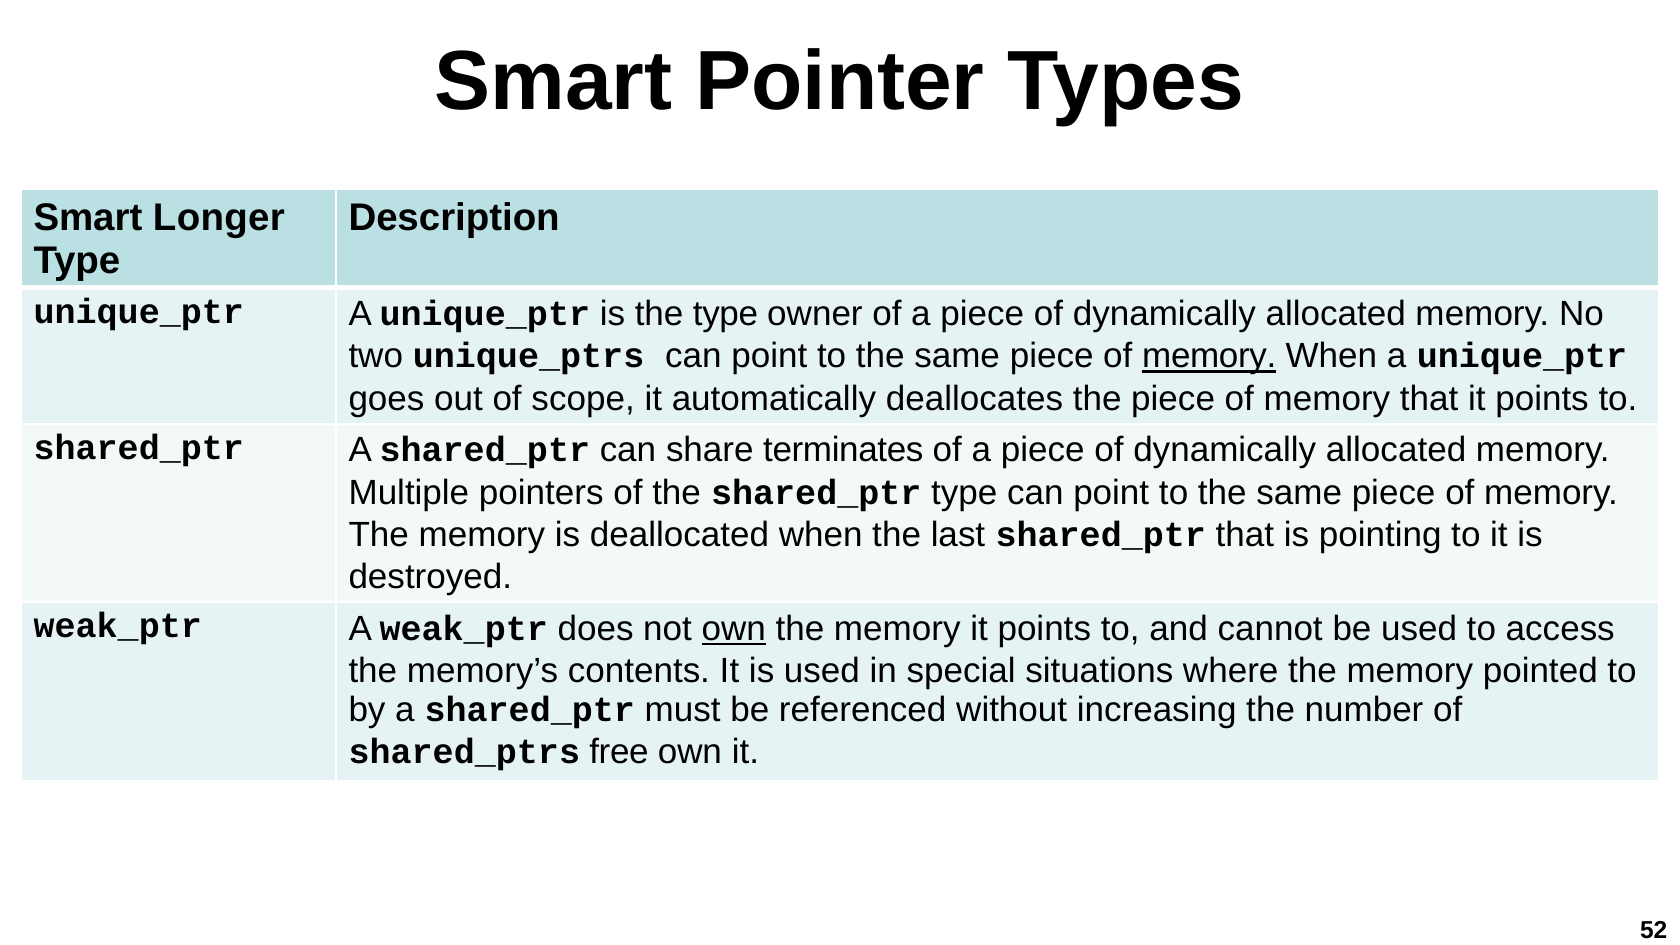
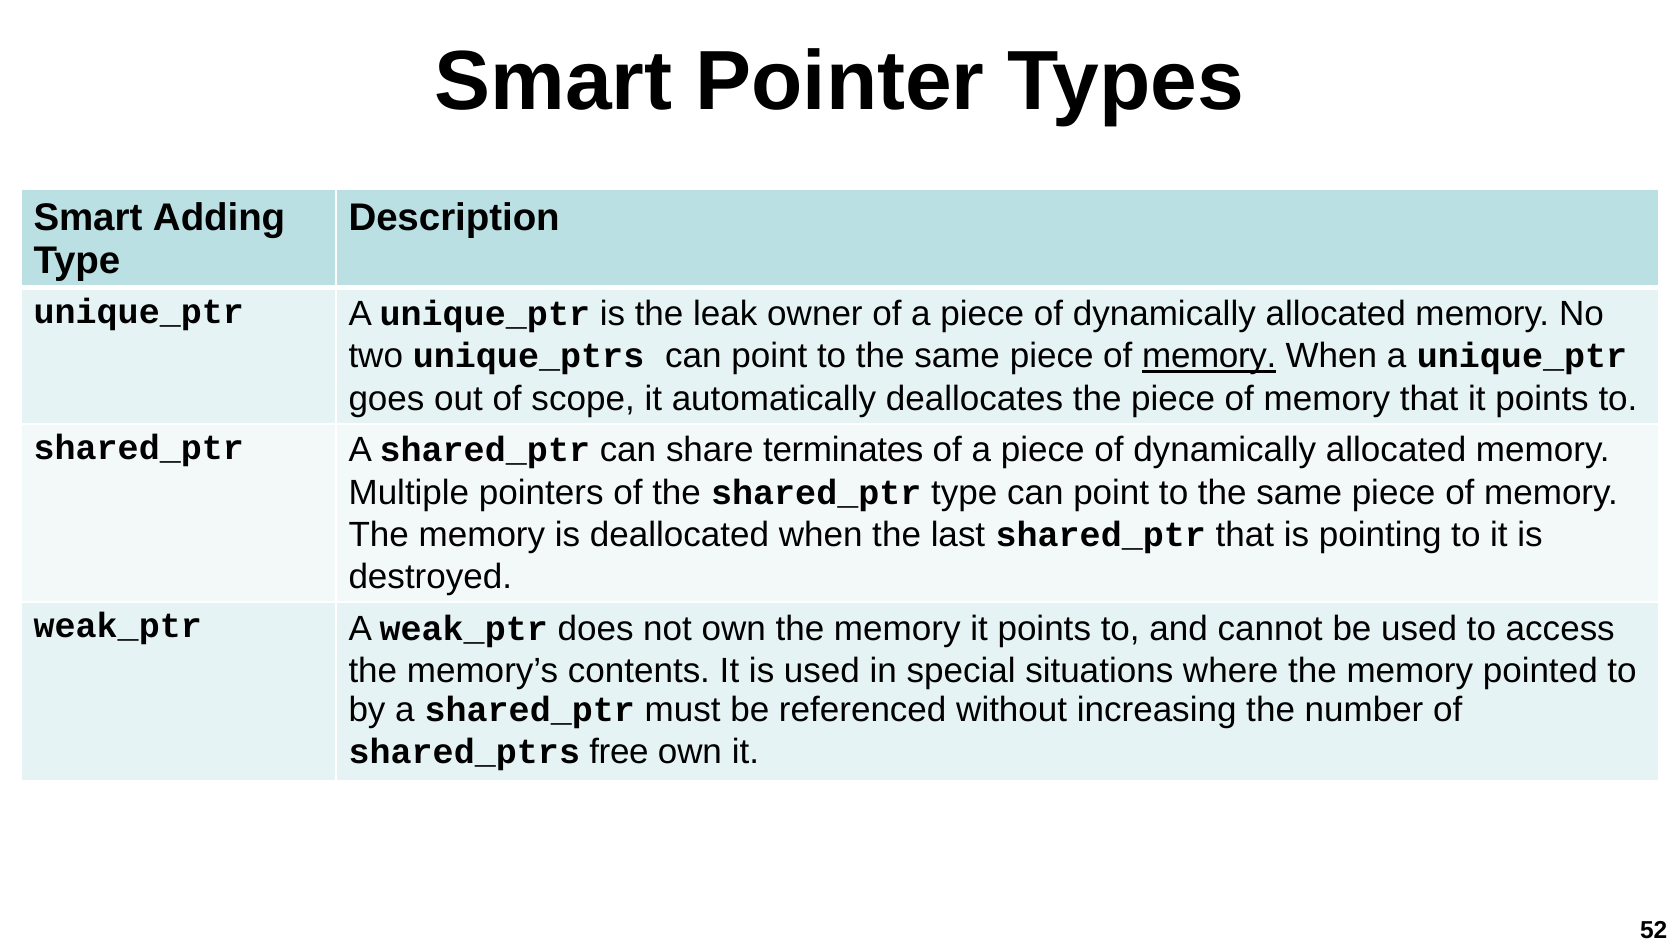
Longer: Longer -> Adding (219, 217)
the type: type -> leak (725, 314)
own underline: present -> none (734, 629)
